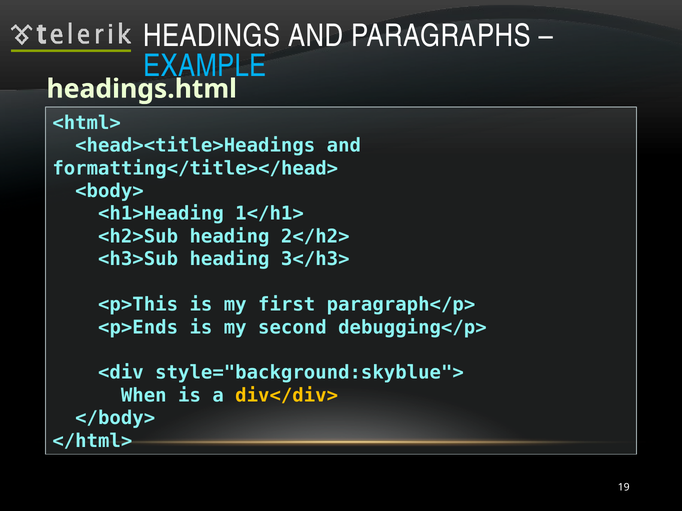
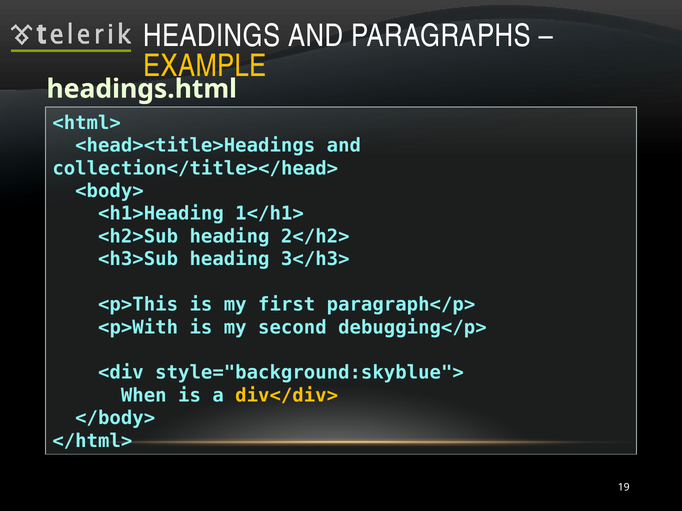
EXAMPLE colour: light blue -> yellow (205, 66)
formatting</title></head>: formatting</title></head> -> collection</title></head> (195, 168)
<p>Ends: <p>Ends -> <p>With (138, 328)
